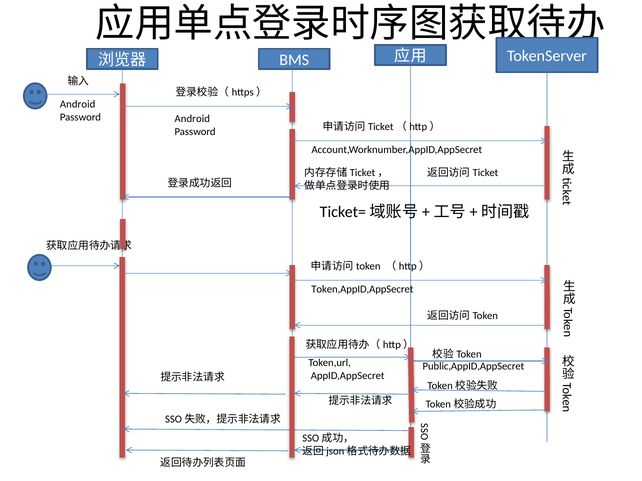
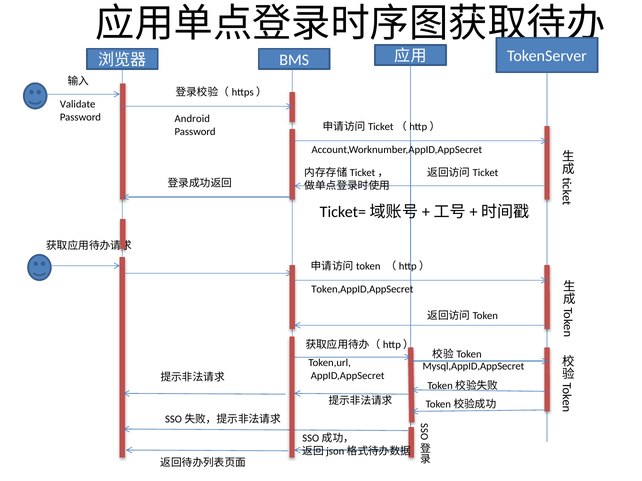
Android: Android -> Validate (78, 105)
Public,AppID,AppSecret: Public,AppID,AppSecret -> Mysql,AppID,AppSecret (473, 367)
